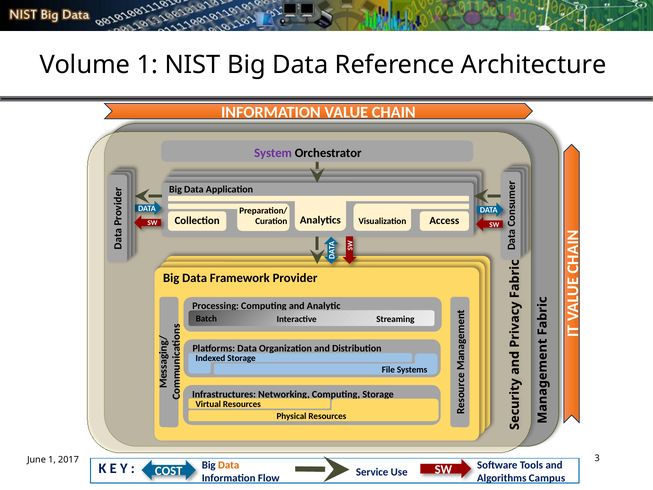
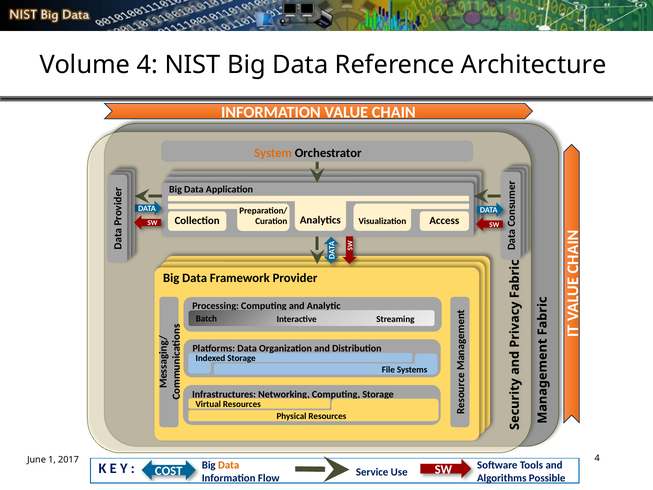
Volume 1: 1 -> 4 (147, 65)
System colour: purple -> orange (273, 153)
3: 3 -> 4 (597, 458)
Campus: Campus -> Possible (547, 478)
